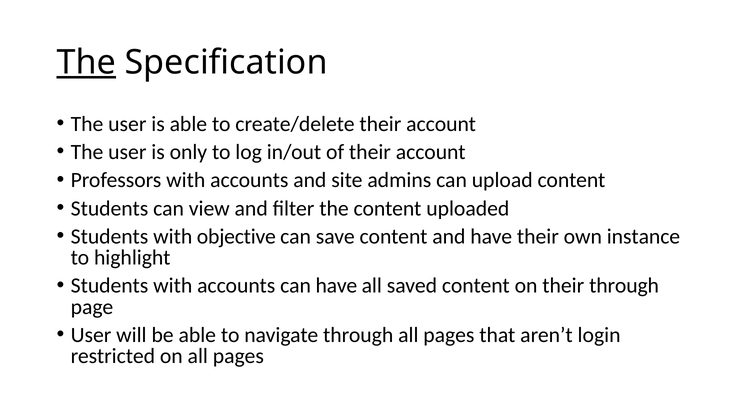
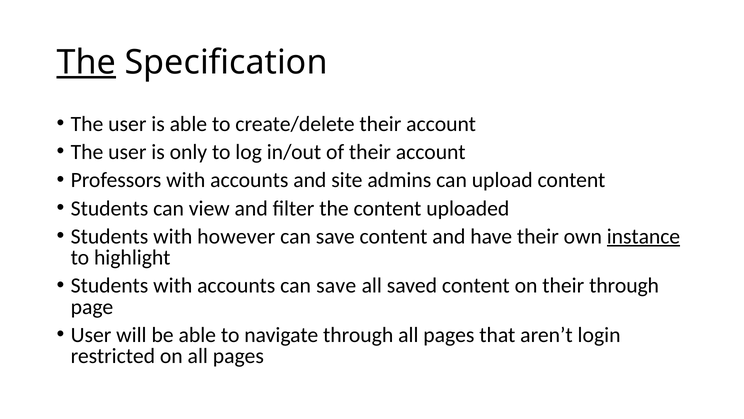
objective: objective -> however (236, 236)
instance underline: none -> present (643, 236)
accounts can have: have -> save (336, 285)
